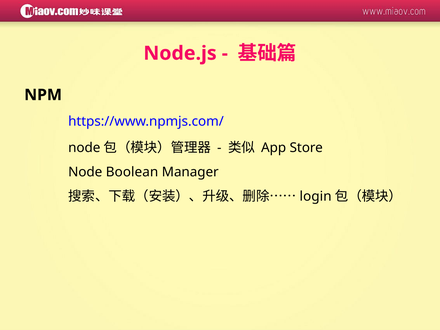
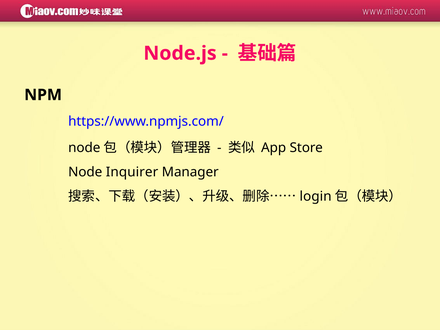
Boolean: Boolean -> Inquirer (132, 172)
